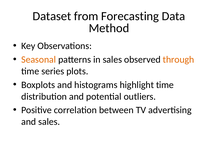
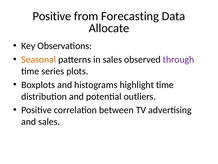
Dataset: Dataset -> Positive (52, 16)
Method: Method -> Allocate (109, 28)
through colour: orange -> purple (179, 59)
